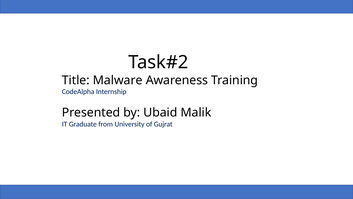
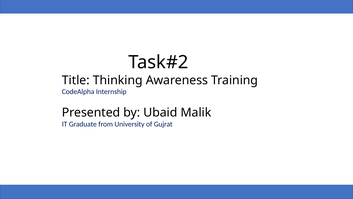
Malware: Malware -> Thinking (118, 80)
